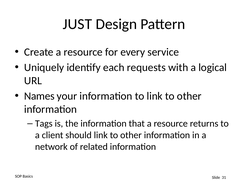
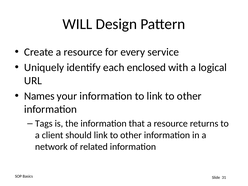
JUST: JUST -> WILL (77, 24)
requests: requests -> enclosed (146, 67)
